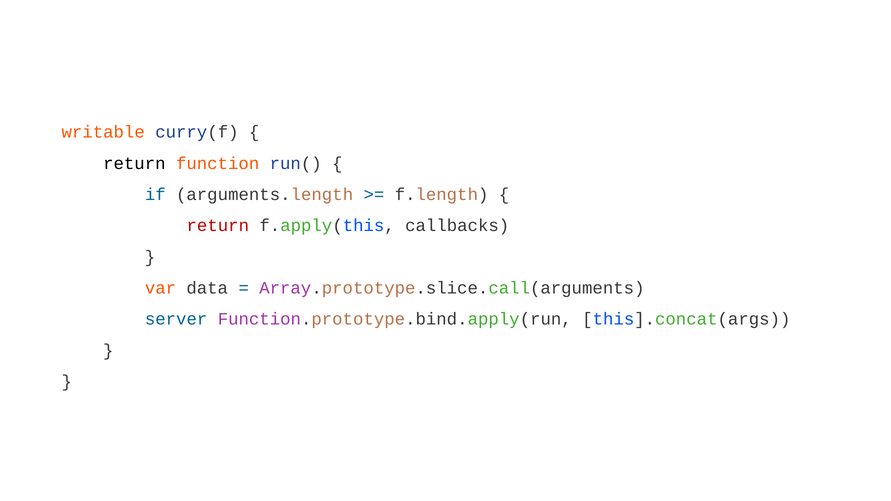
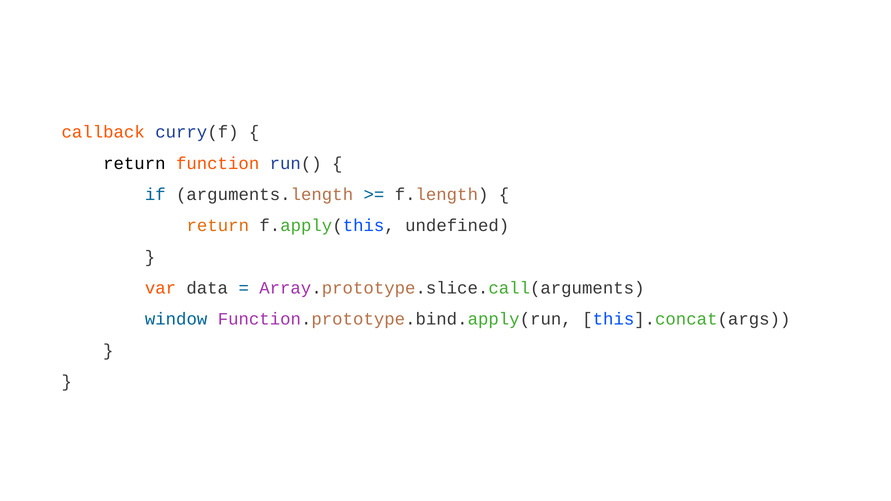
writable: writable -> callback (103, 132)
return colour: red -> orange (218, 226)
callbacks: callbacks -> undefined (457, 226)
server: server -> window (176, 319)
